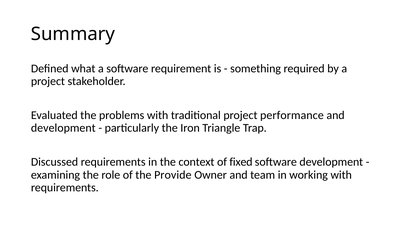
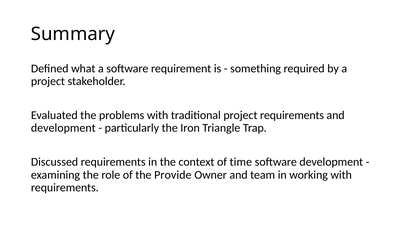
project performance: performance -> requirements (292, 115)
fixed: fixed -> time (241, 162)
